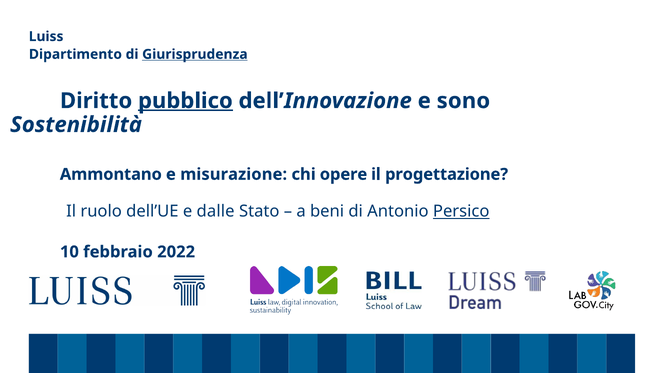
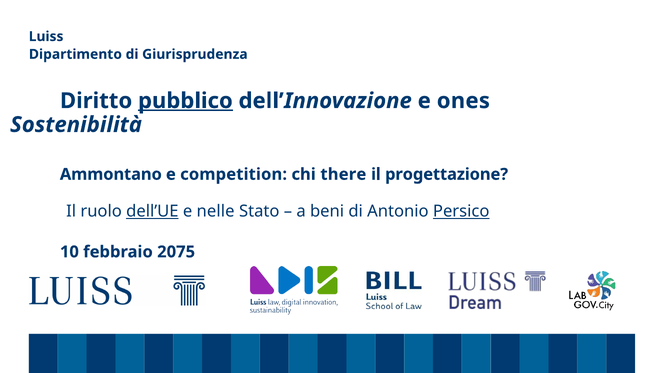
Giurisprudenza underline: present -> none (195, 54)
sono: sono -> ones (463, 101)
misurazione: misurazione -> competition (234, 175)
opere: opere -> there (343, 175)
dell’UE underline: none -> present (152, 212)
dalle: dalle -> nelle (216, 212)
2022: 2022 -> 2075 (176, 252)
